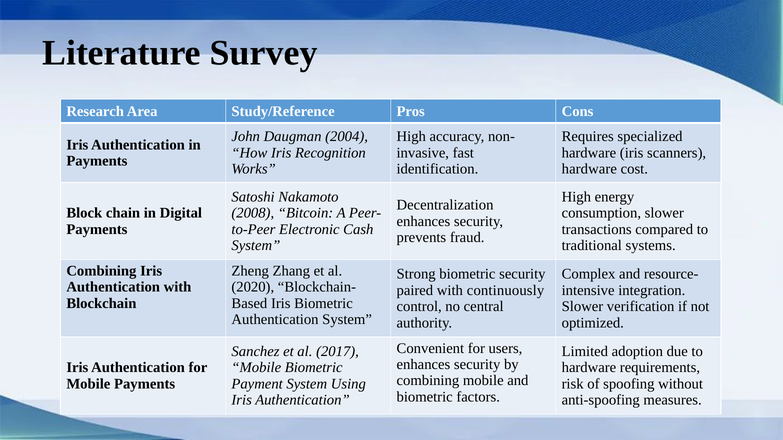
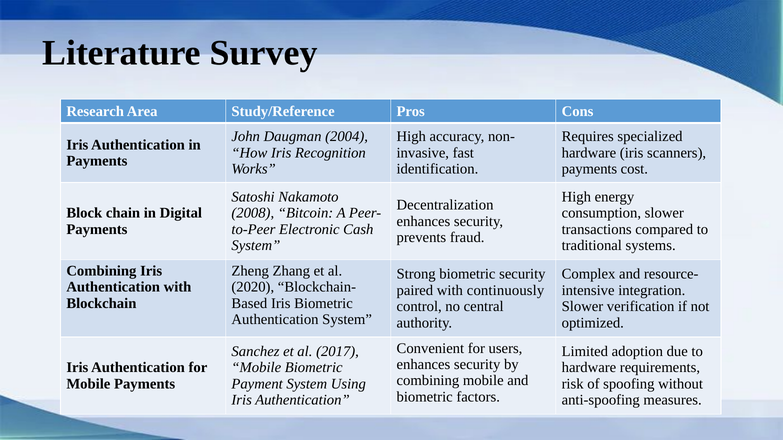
hardware: hardware -> payments (589, 169)
